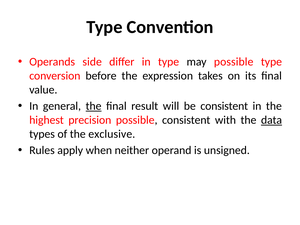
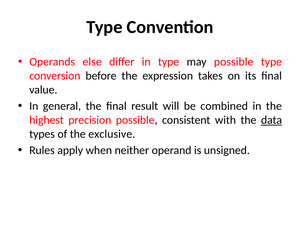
side: side -> else (92, 62)
the underline: present -> none (94, 106)
be consistent: consistent -> combined (224, 106)
